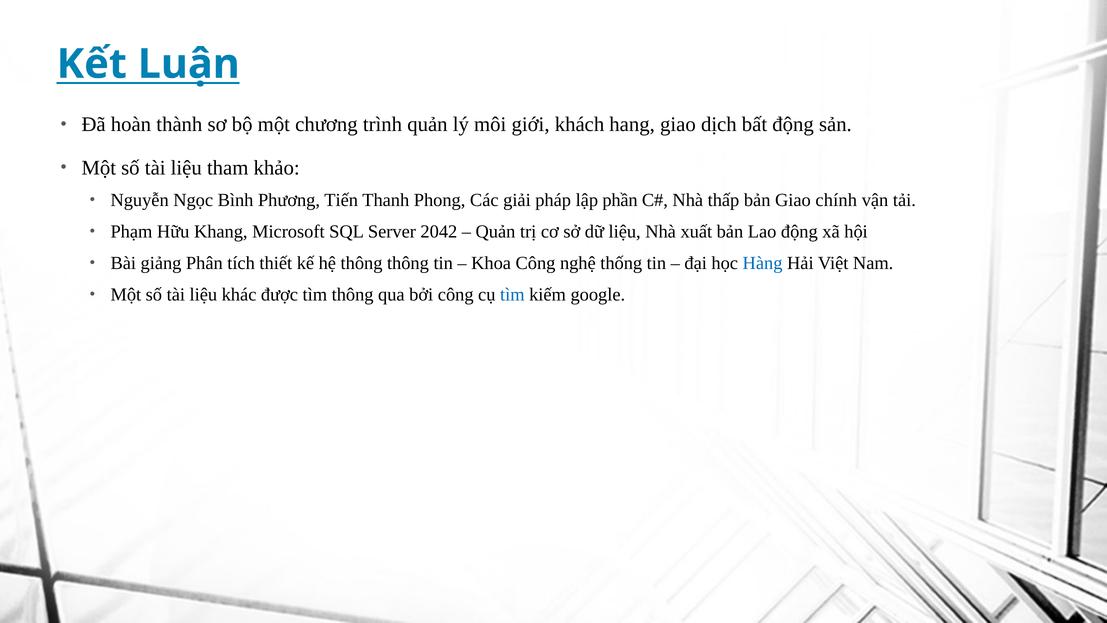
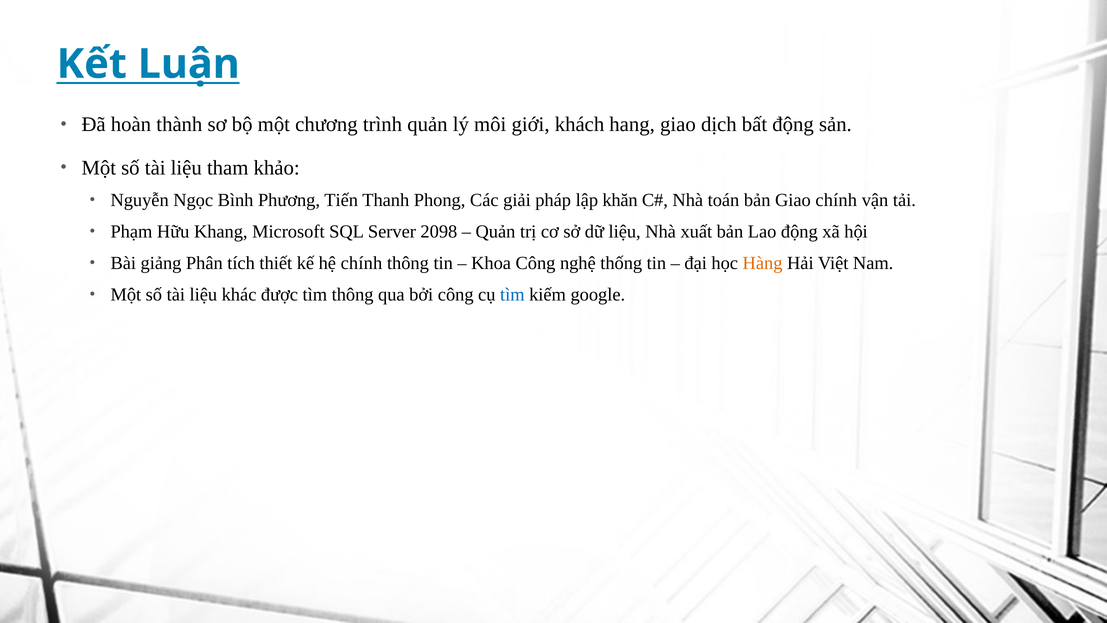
phần: phần -> khăn (620, 200)
thấp: thấp -> toán (724, 200)
2042: 2042 -> 2098 (439, 232)
hệ thông: thông -> chính (361, 263)
Hàng colour: blue -> orange (763, 263)
